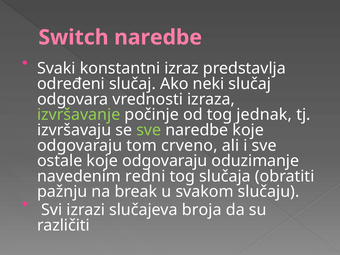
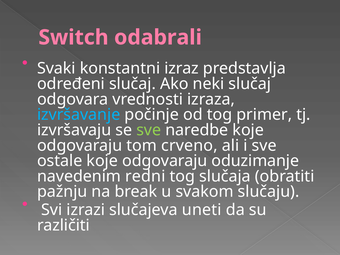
Switch naredbe: naredbe -> odabrali (158, 37)
izvršavanje colour: light green -> light blue (79, 115)
jednak: jednak -> primer (264, 115)
broja: broja -> uneti (202, 210)
